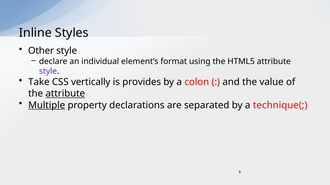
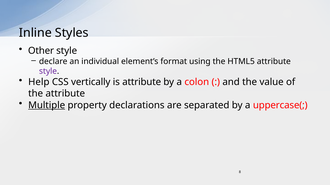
Take: Take -> Help (39, 82)
is provides: provides -> attribute (142, 82)
attribute underline: present -> none (65, 94)
technique(: technique( -> uppercase( (280, 105)
